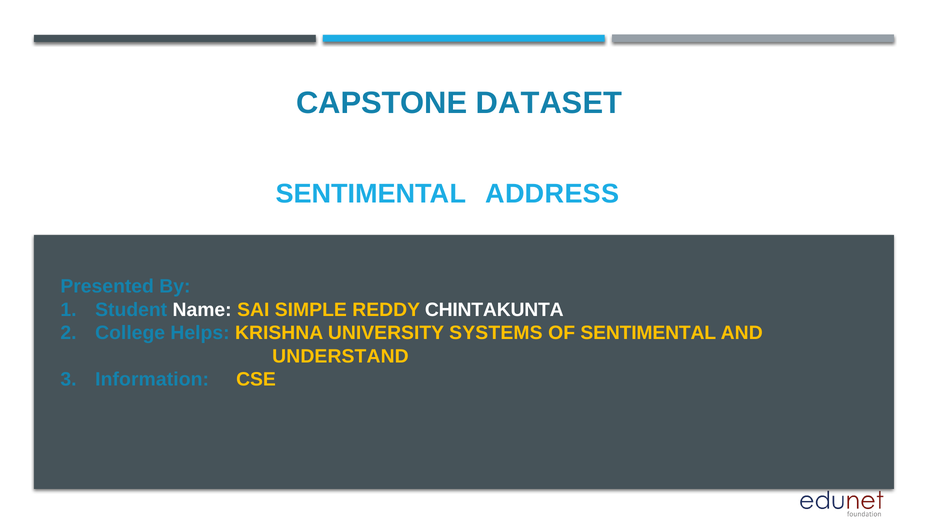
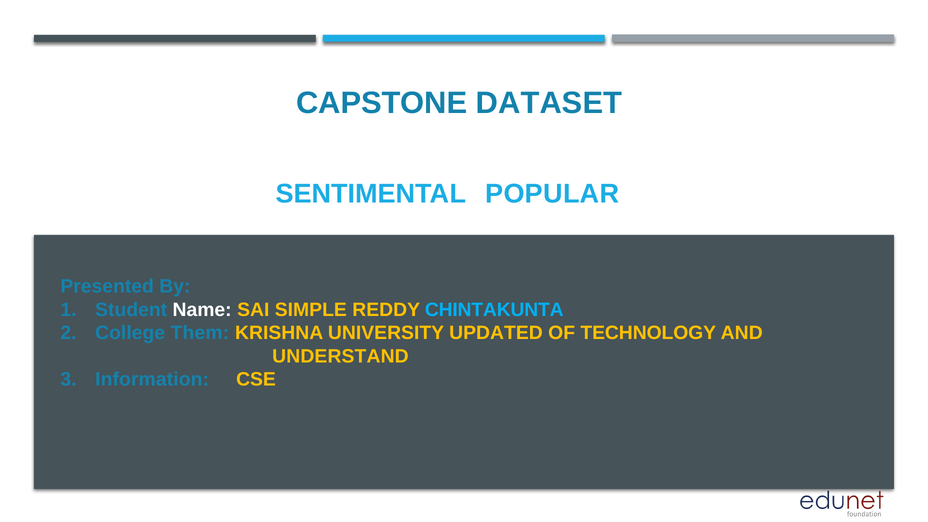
ADDRESS: ADDRESS -> POPULAR (552, 194)
CHINTAKUNTA colour: white -> light blue (494, 310)
Helps: Helps -> Them (200, 333)
SYSTEMS: SYSTEMS -> UPDATED (496, 333)
OF SENTIMENTAL: SENTIMENTAL -> TECHNOLOGY (648, 333)
